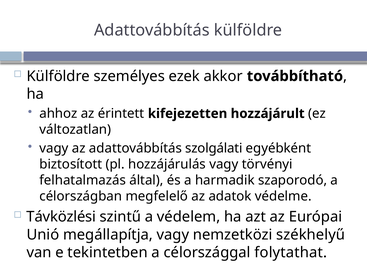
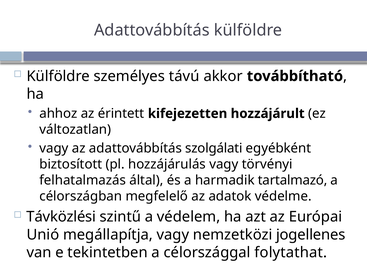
ezek: ezek -> távú (184, 76)
szaporodó: szaporodó -> tartalmazó (293, 180)
székhelyű: székhelyű -> jogellenes (311, 234)
